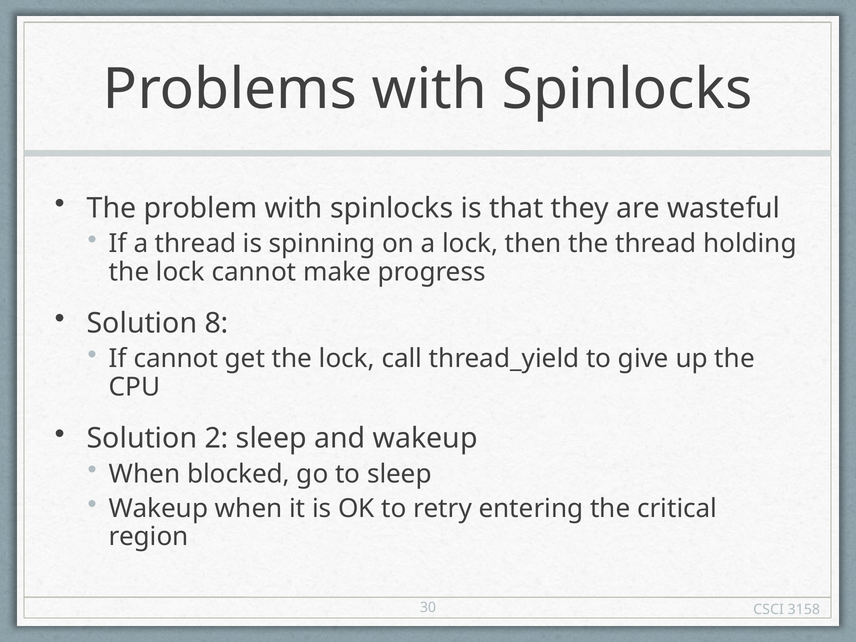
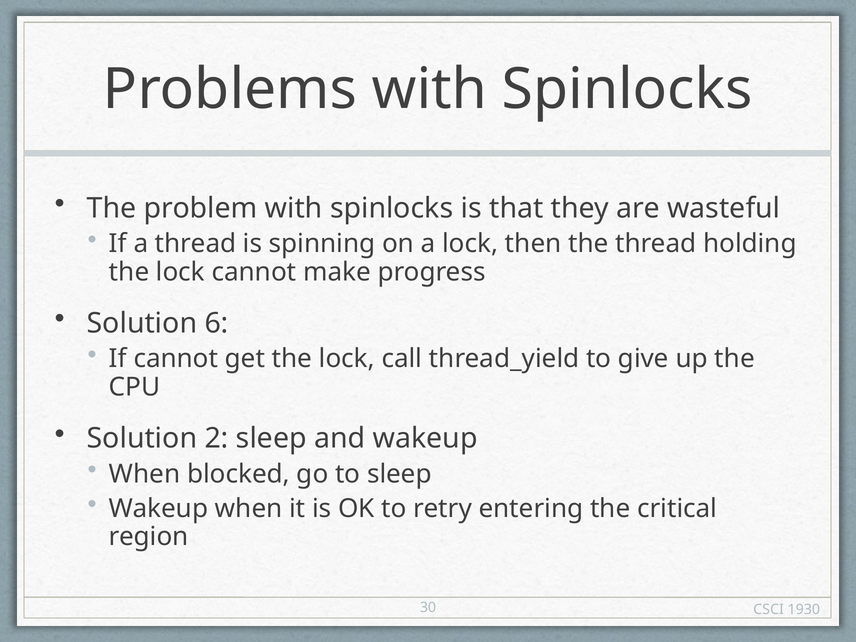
8: 8 -> 6 (217, 323)
3158: 3158 -> 1930 (804, 609)
